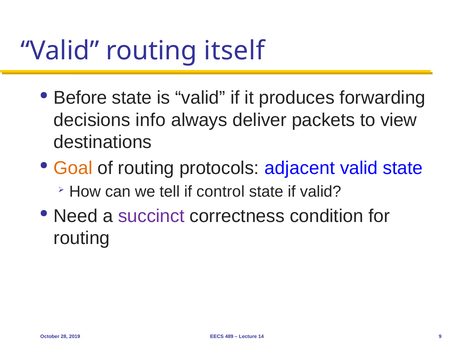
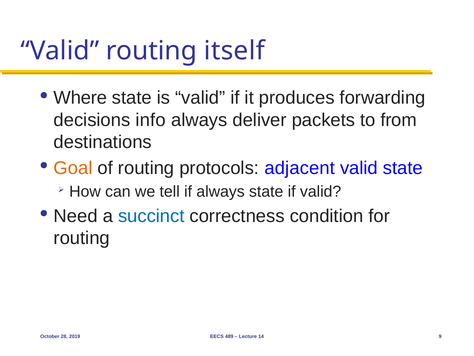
Before: Before -> Where (80, 98)
view: view -> from (399, 120)
if control: control -> always (221, 191)
succinct colour: purple -> blue (151, 216)
